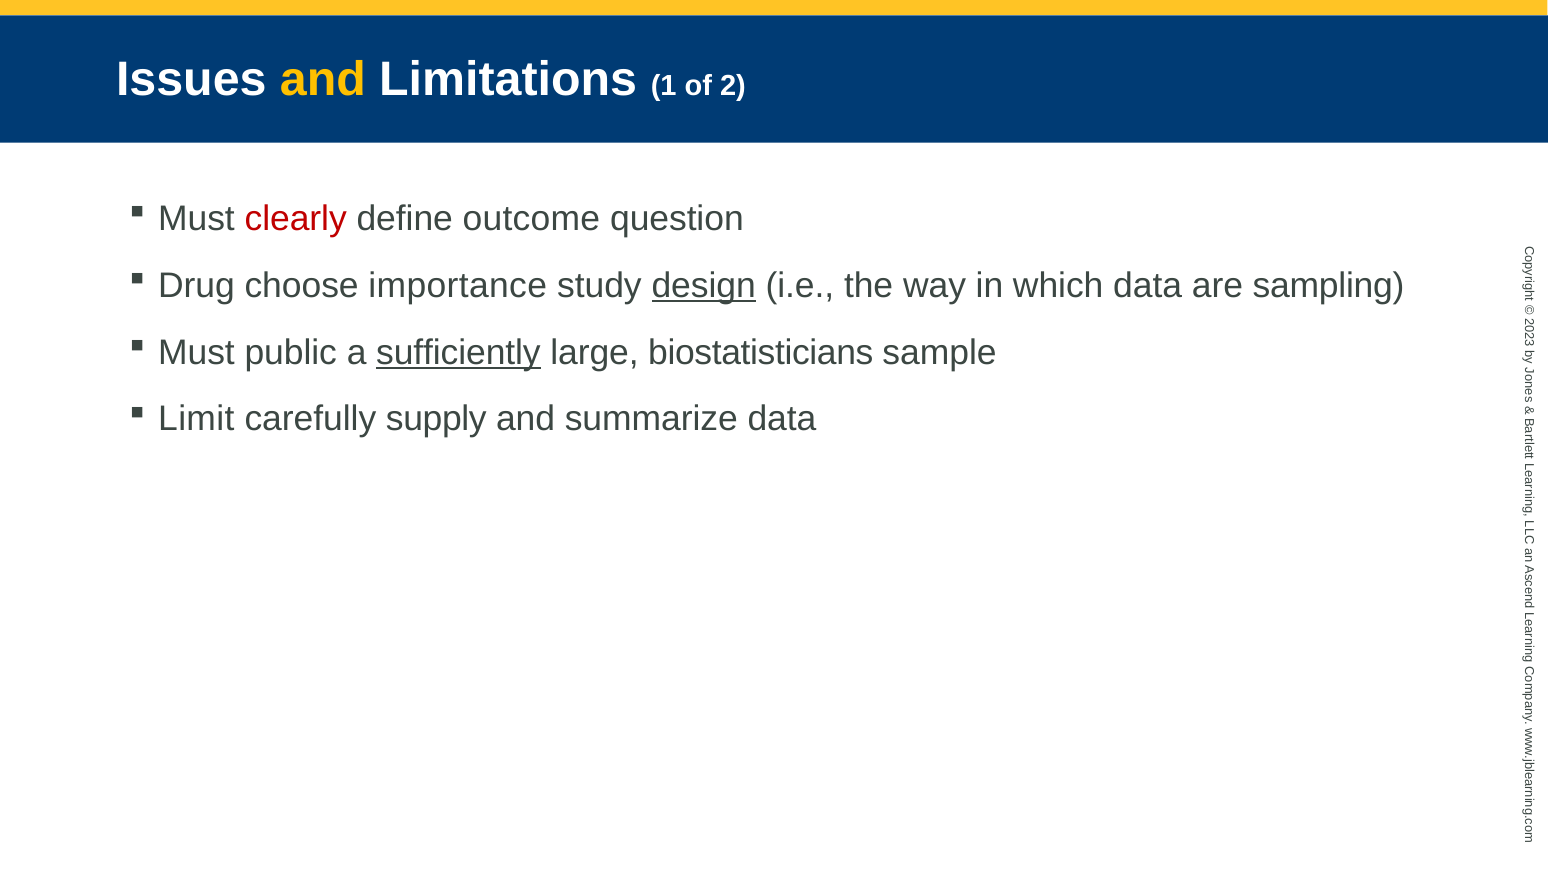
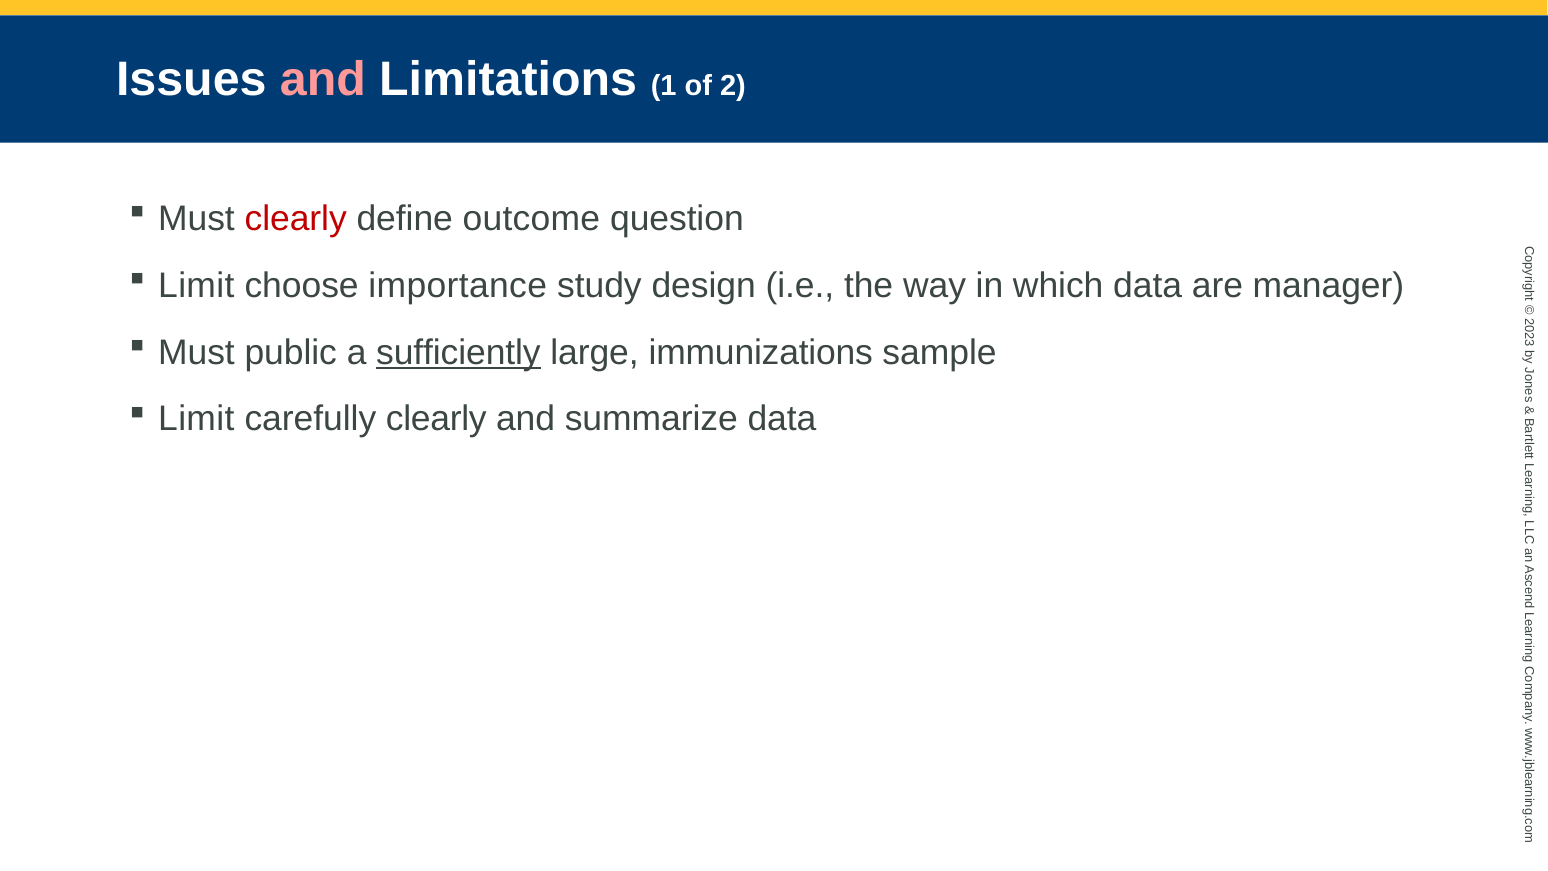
and colour: yellow -> pink (323, 80)
Drug: Drug -> Limit (196, 286)
design underline: present -> none (704, 286)
sampling: sampling -> manager (1328, 286)
biostatisticians: biostatisticians -> immunizations (761, 352)
carefully supply: supply -> clearly (436, 419)
